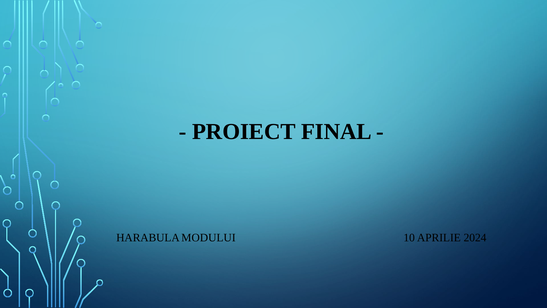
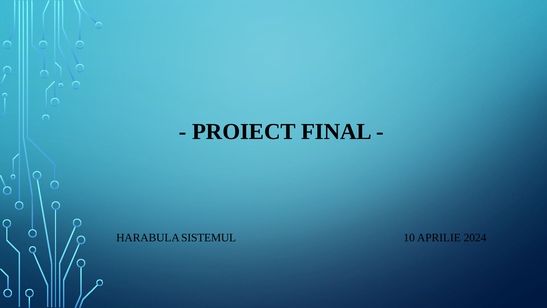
MODULUI: MODULUI -> SISTEMUL (209, 238)
